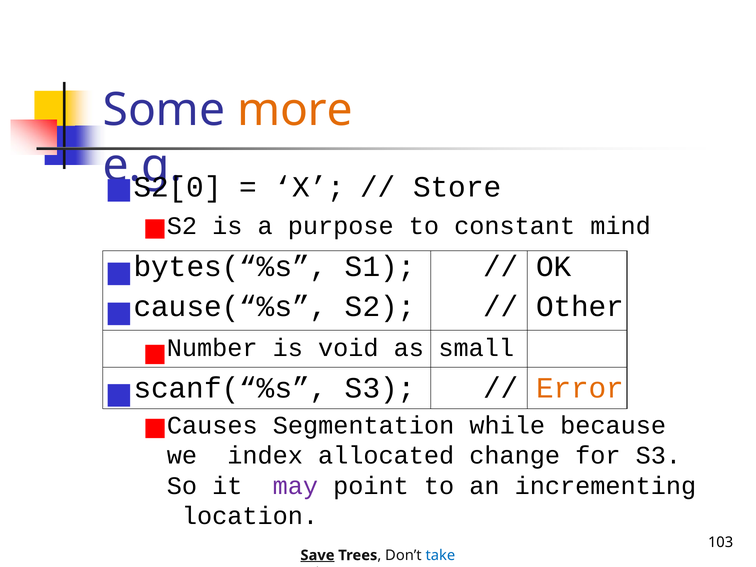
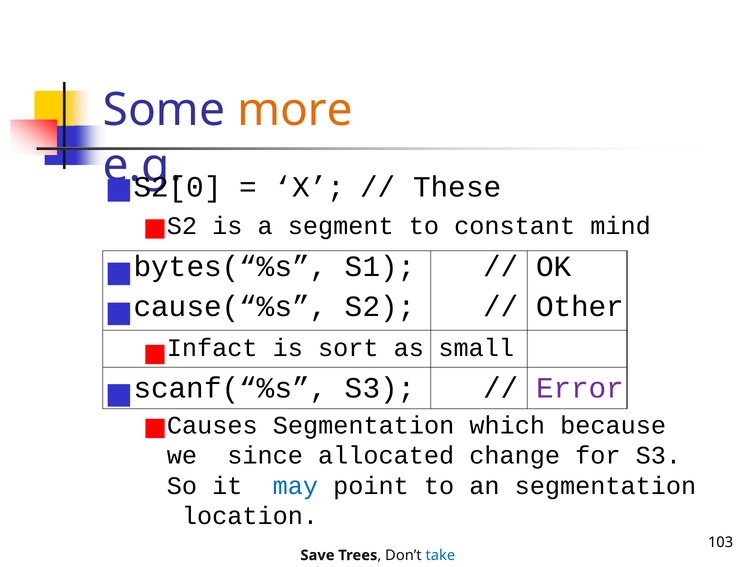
Store: Store -> These (457, 187)
purpose: purpose -> segment (341, 226)
Number: Number -> Infact (212, 348)
void: void -> sort (348, 348)
Error colour: orange -> purple (580, 388)
while: while -> which (507, 425)
index: index -> since (265, 456)
may colour: purple -> blue (295, 486)
an incrementing: incrementing -> segmentation (605, 486)
Save underline: present -> none (317, 555)
